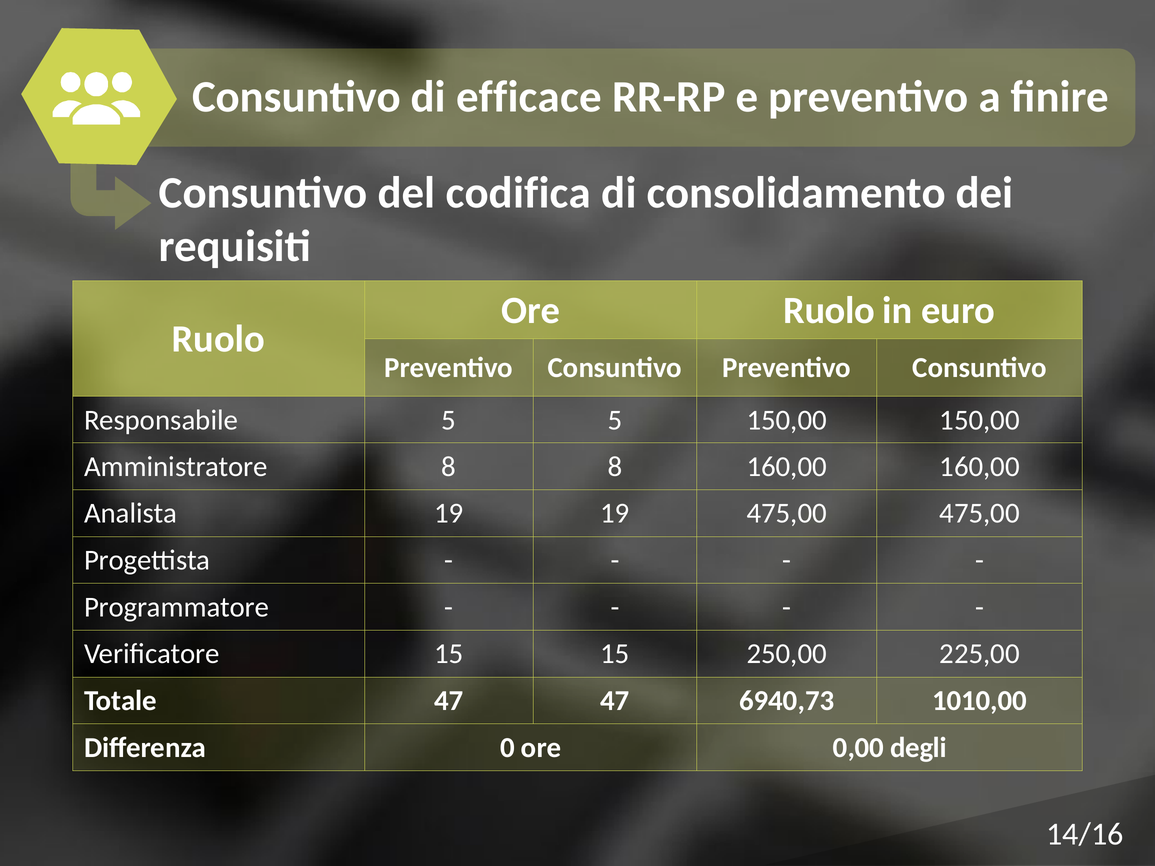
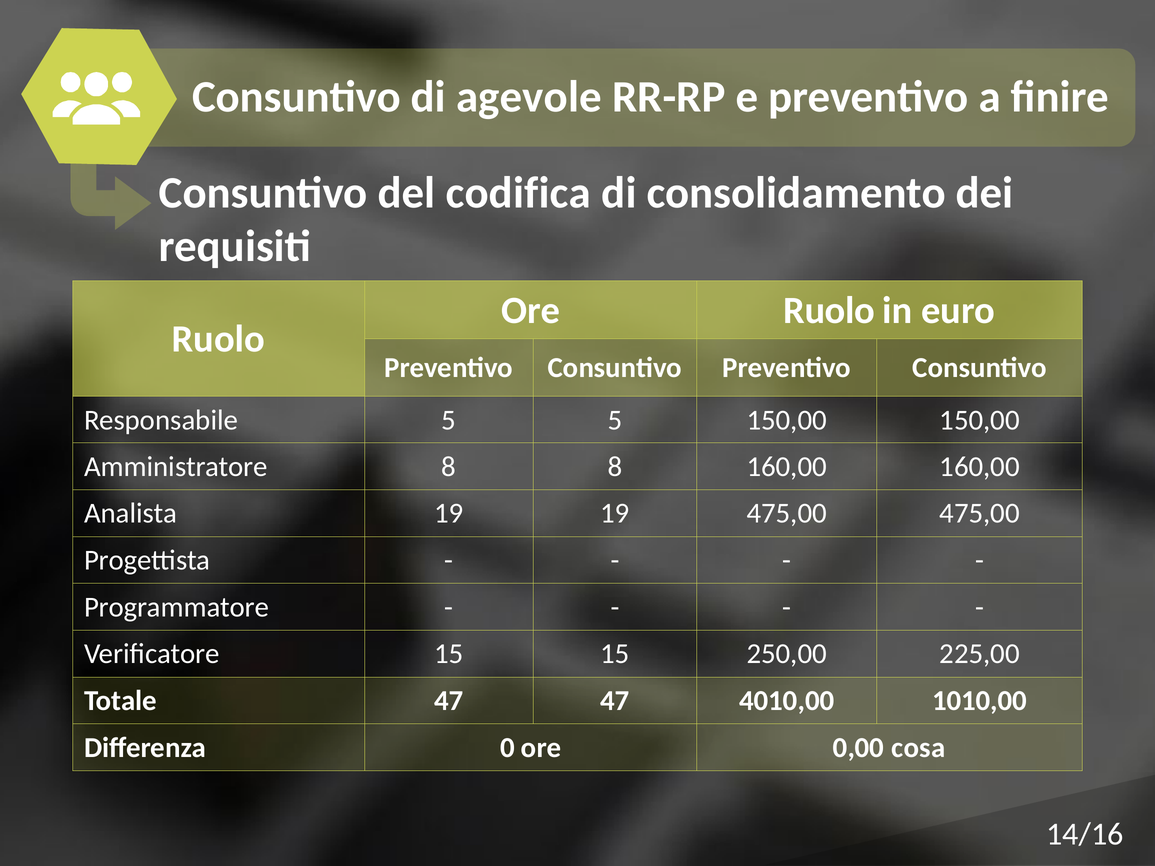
efficace: efficace -> agevole (529, 97)
6940,73: 6940,73 -> 4010,00 (787, 701)
degli: degli -> cosa (918, 748)
